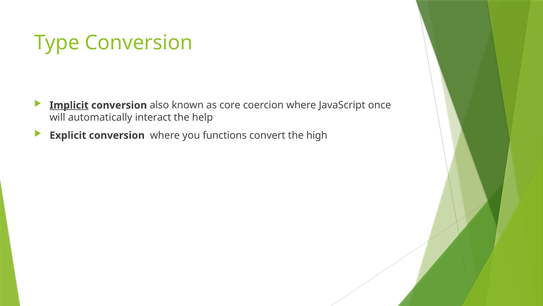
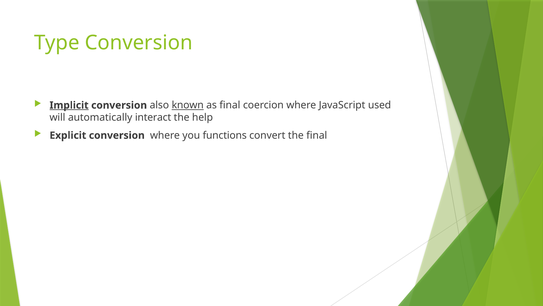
known underline: none -> present (188, 105)
as core: core -> final (230, 105)
once: once -> used (380, 105)
the high: high -> final (317, 135)
